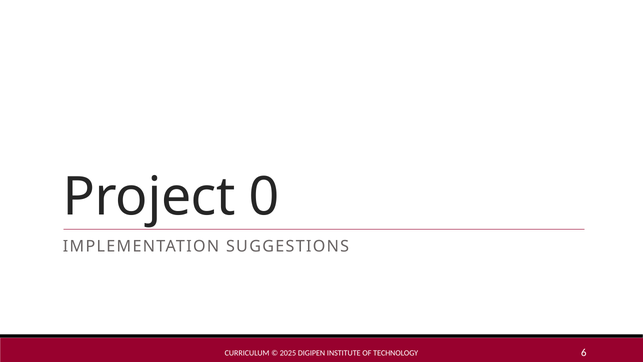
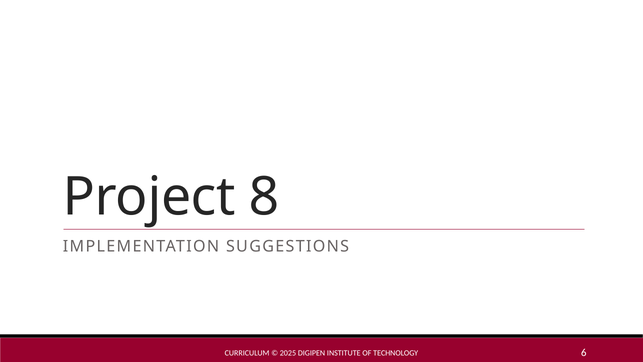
0: 0 -> 8 (264, 197)
